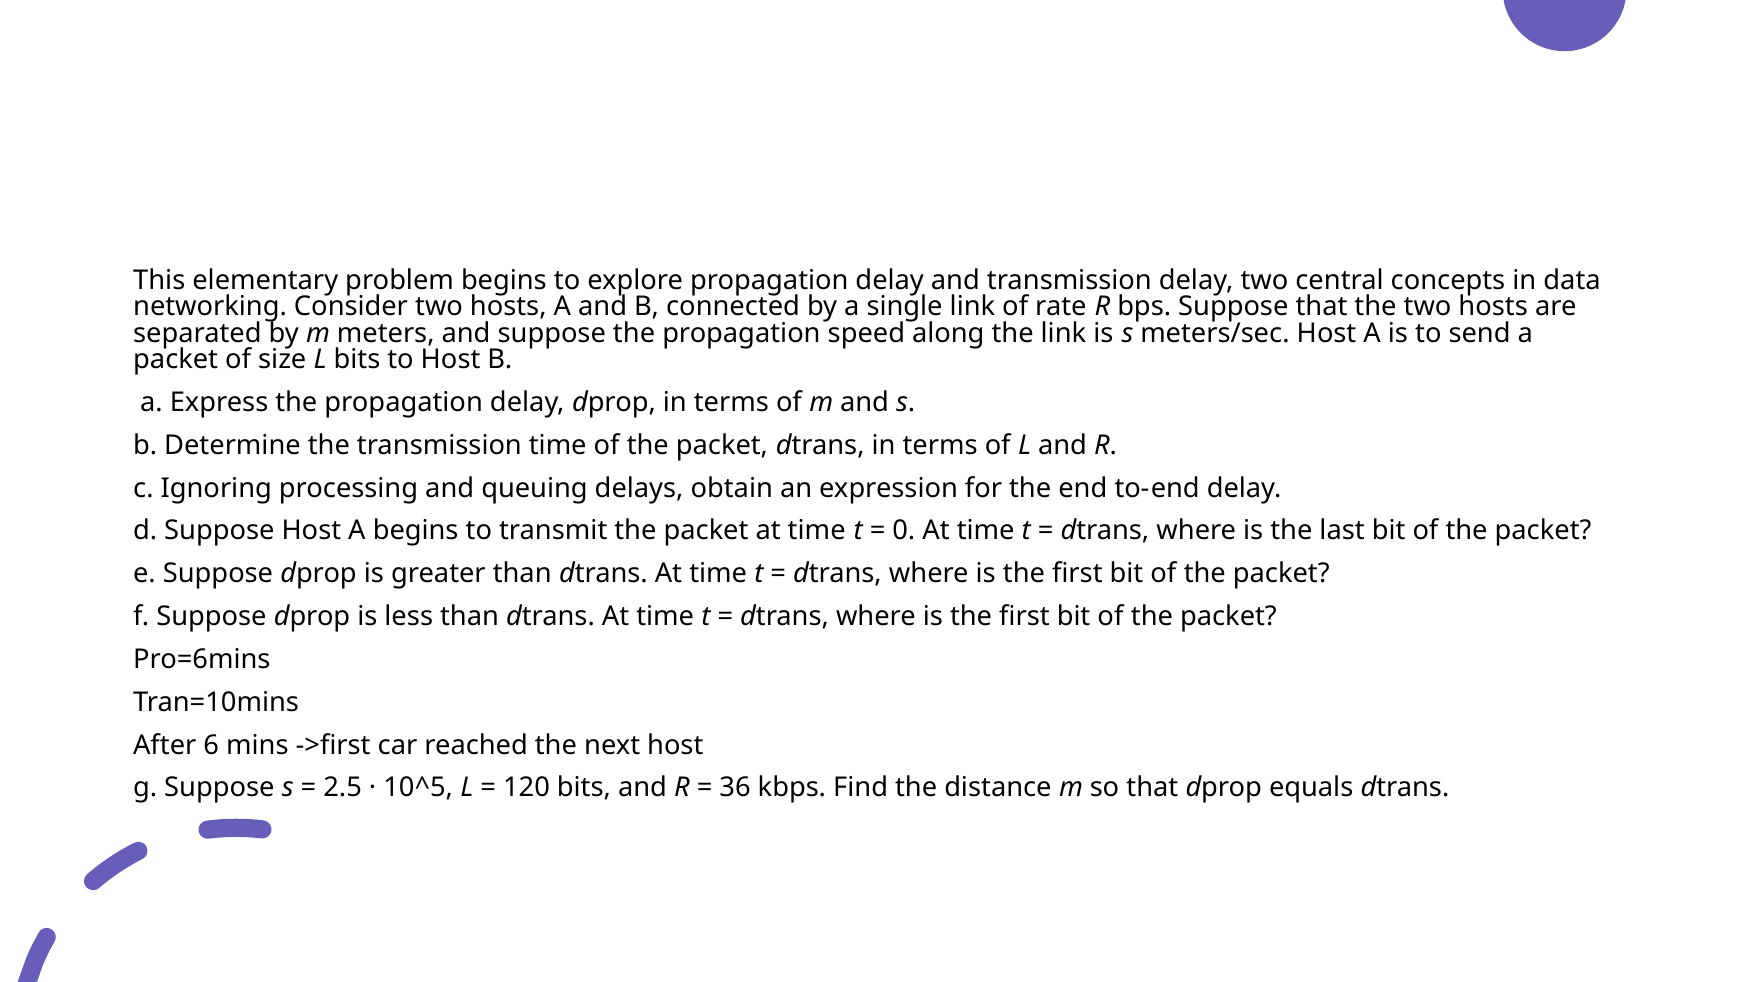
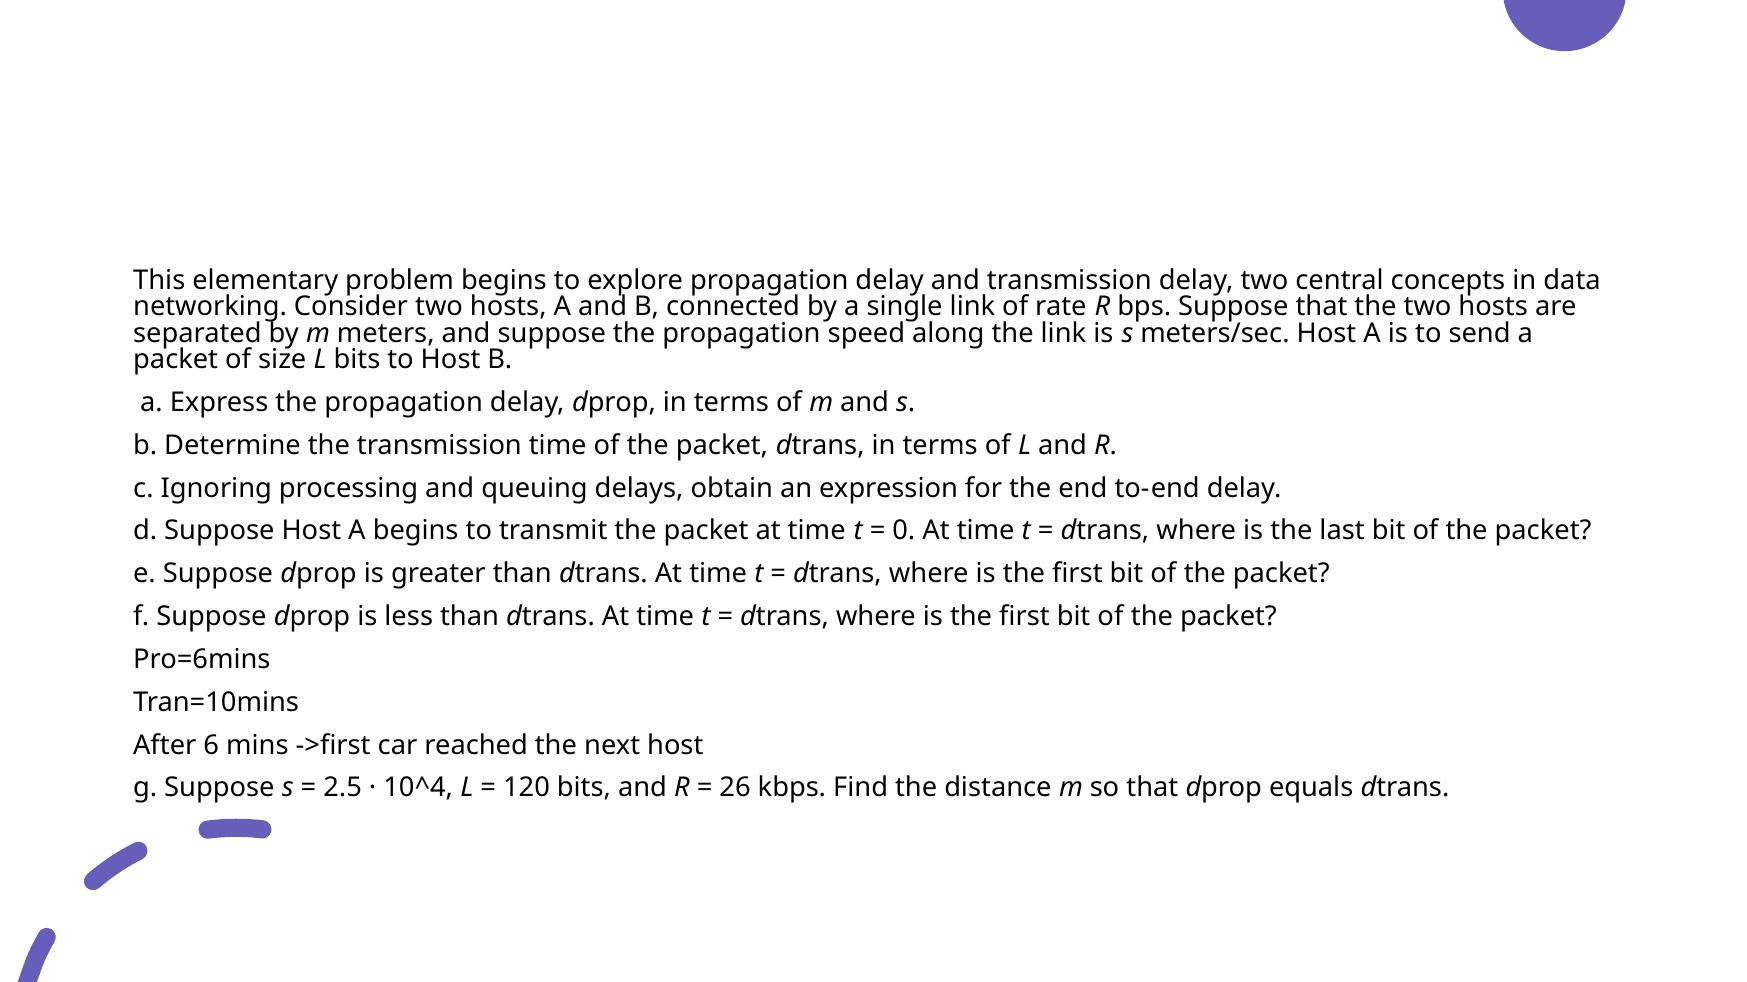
10^5: 10^5 -> 10^4 (418, 789)
36: 36 -> 26 (735, 789)
